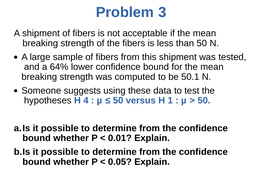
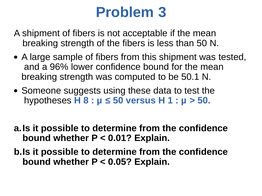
64%: 64% -> 96% (59, 67)
4: 4 -> 8 (86, 101)
